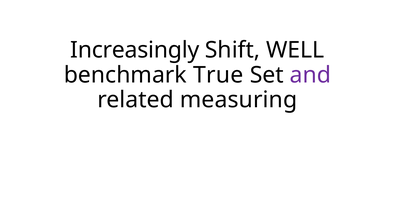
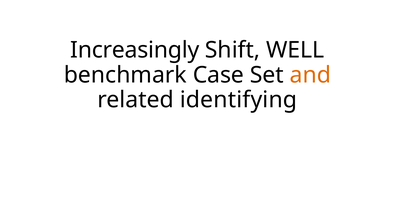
True: True -> Case (218, 75)
and colour: purple -> orange (310, 75)
measuring: measuring -> identifying (238, 100)
